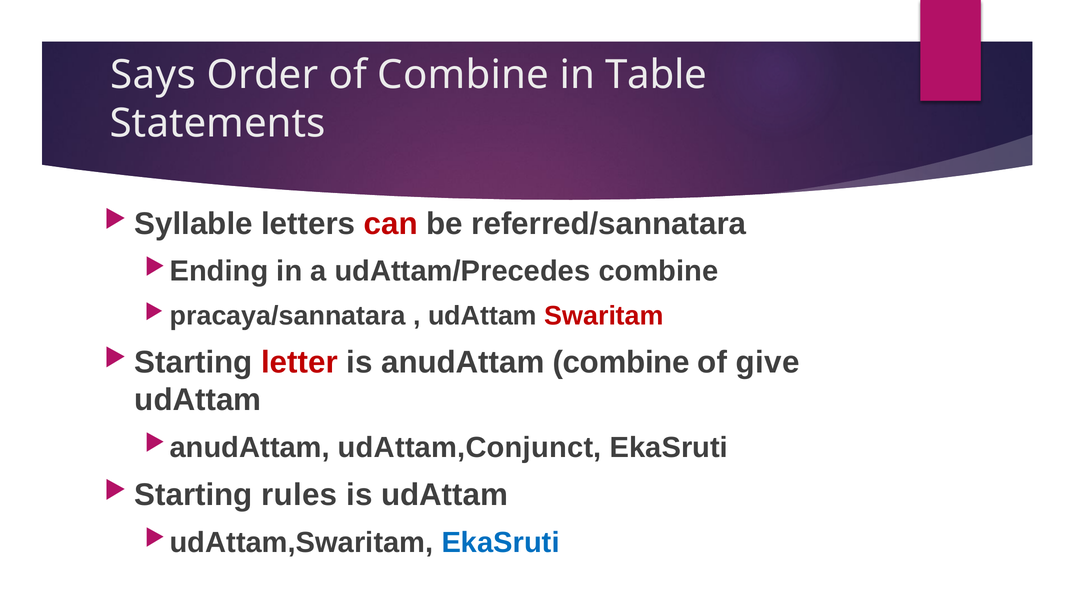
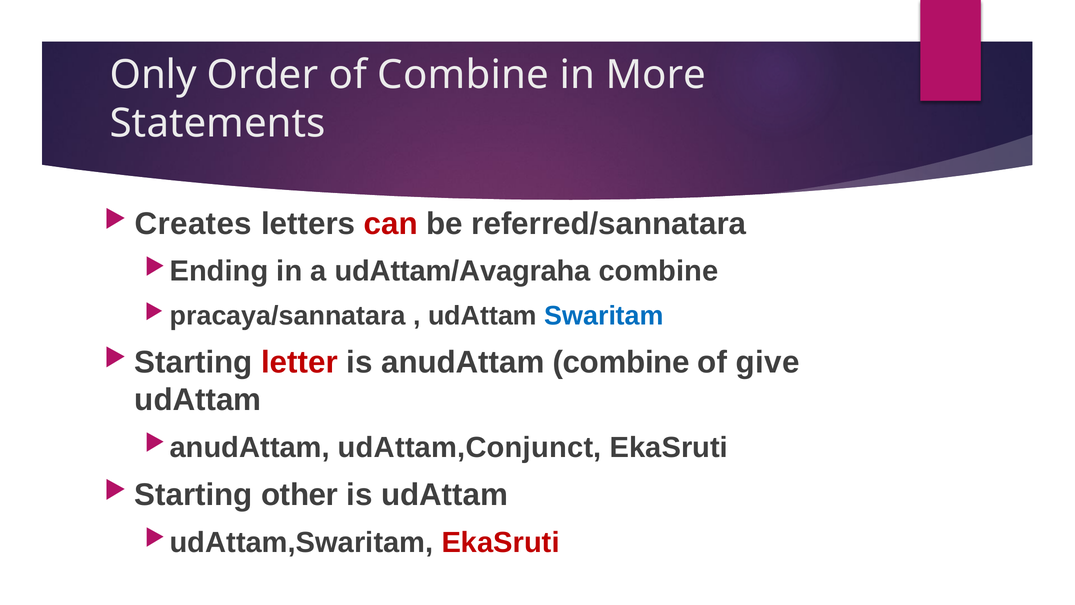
Says: Says -> Only (153, 75)
Table: Table -> More (656, 75)
Syllable: Syllable -> Creates (193, 224)
udAttam/Precedes: udAttam/Precedes -> udAttam/Avagraha (463, 271)
Swaritam colour: red -> blue (604, 316)
rules: rules -> other (300, 495)
EkaSruti colour: blue -> red (501, 542)
